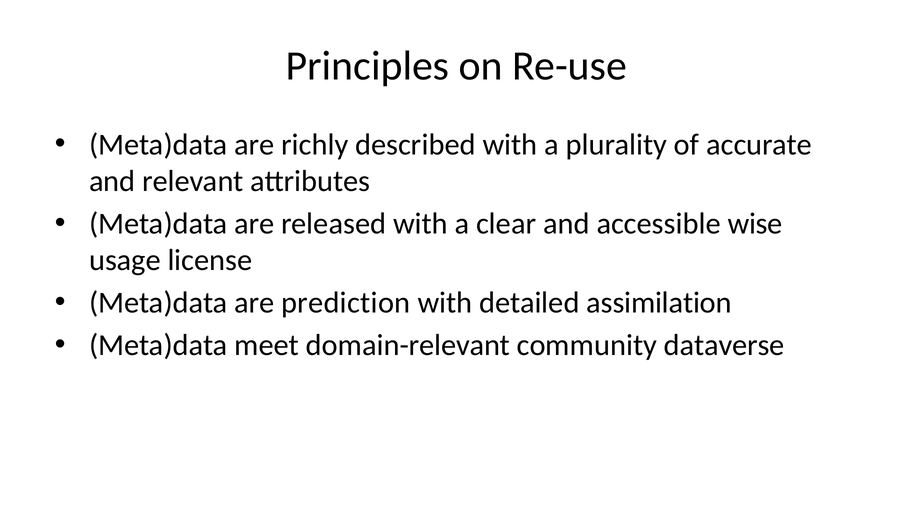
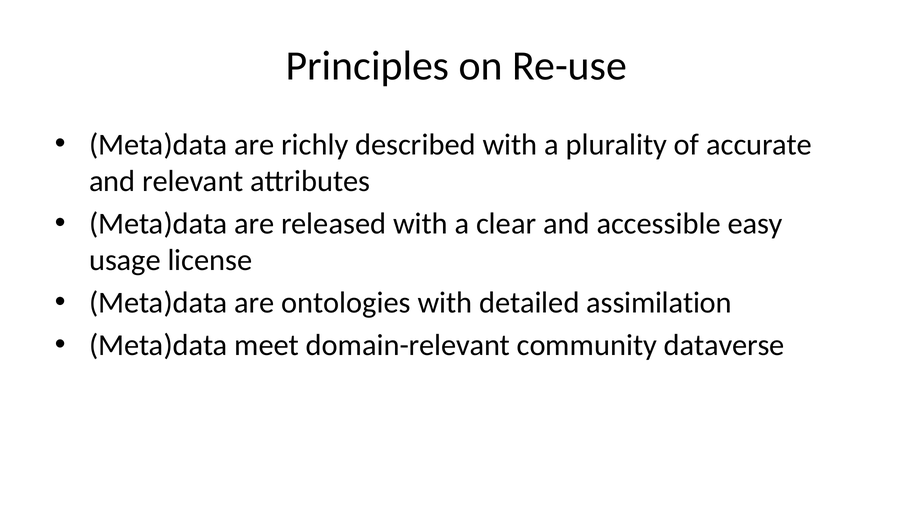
wise: wise -> easy (755, 224)
prediction: prediction -> ontologies (346, 303)
